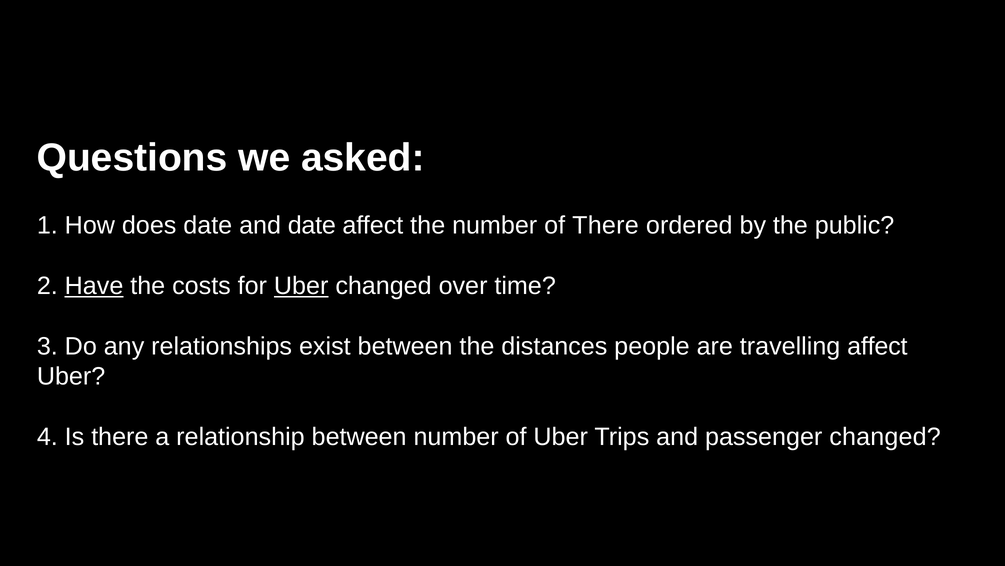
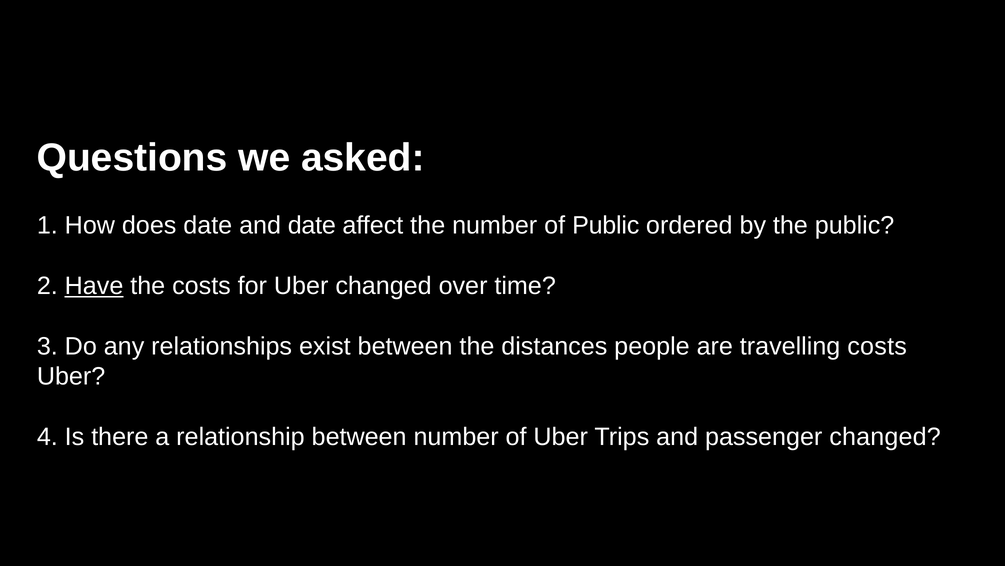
of There: There -> Public (606, 225)
Uber underline: present -> none (301, 286)
travelling affect: affect -> costs (877, 346)
